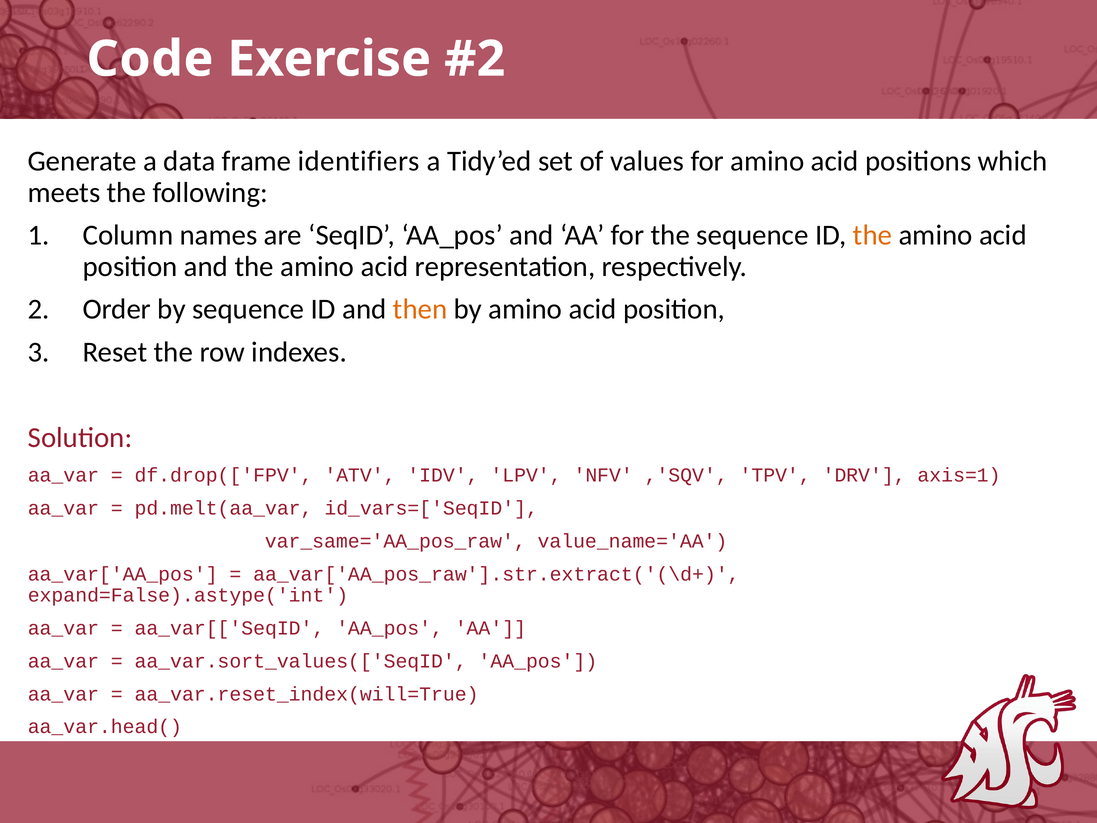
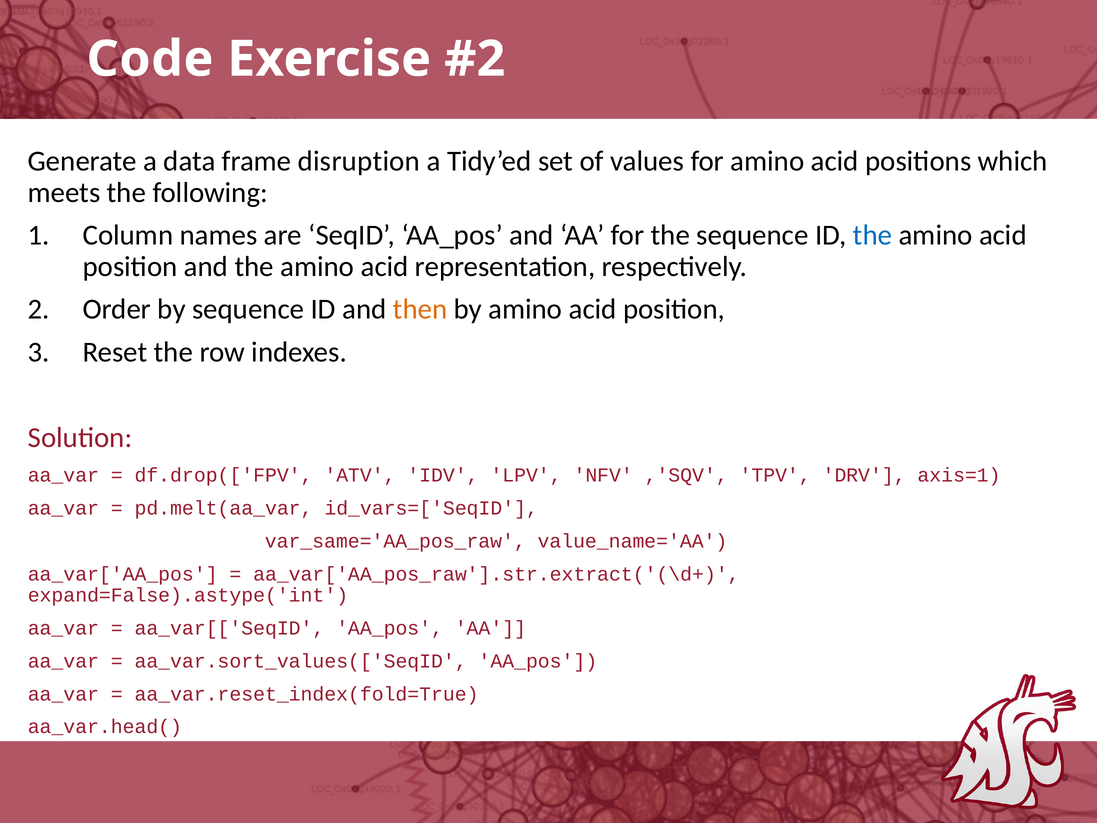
identifiers: identifiers -> disruption (359, 161)
the colour: orange -> blue (872, 235)
aa_var.reset_index(will=True: aa_var.reset_index(will=True -> aa_var.reset_index(fold=True (307, 694)
